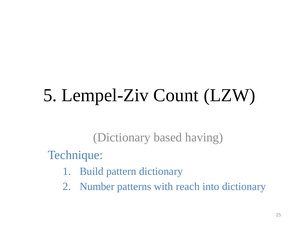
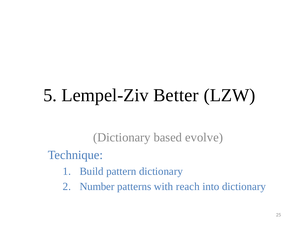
Count: Count -> Better (176, 95)
having: having -> evolve (204, 137)
